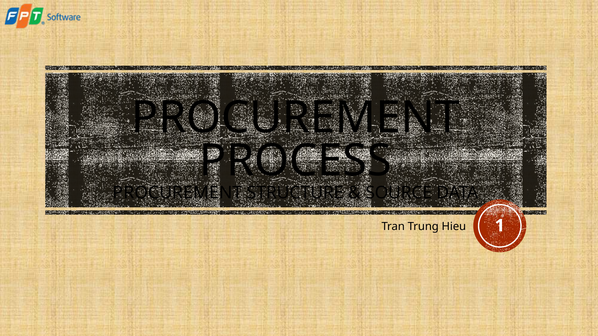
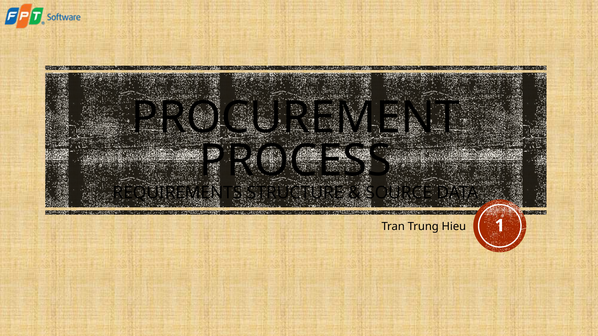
PROCUREMENT: PROCUREMENT -> REQUIREMENTS (178, 193)
